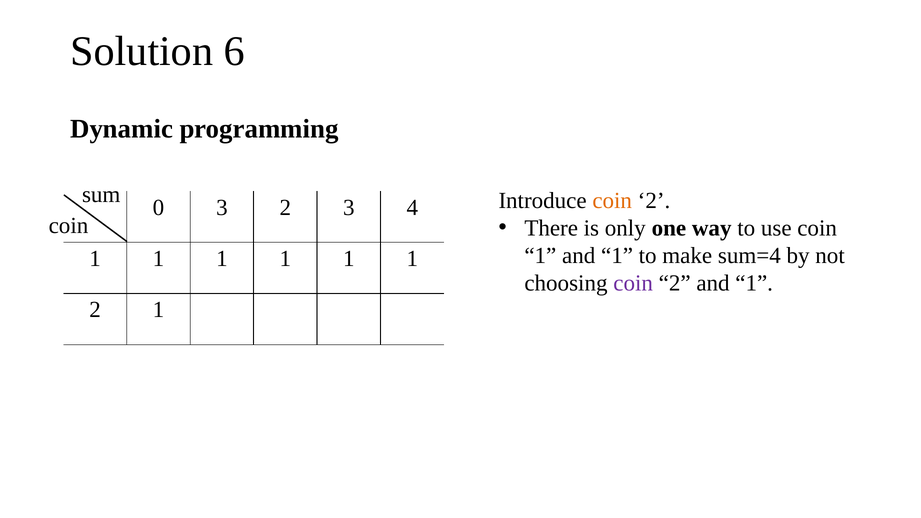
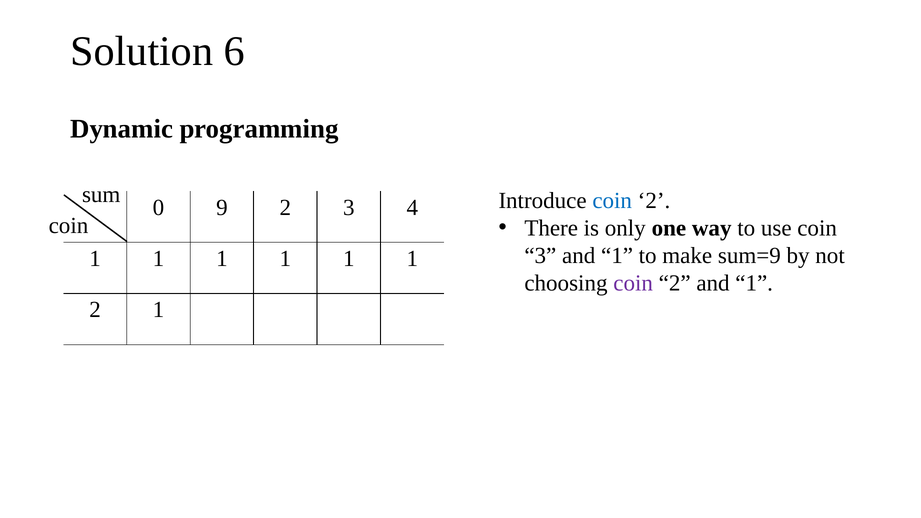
coin colour: orange -> blue (612, 200)
0 3: 3 -> 9 (222, 208)
1: 1 -> 3 (540, 256)
sum=4: sum=4 -> sum=9 (749, 256)
